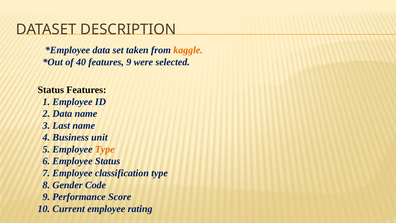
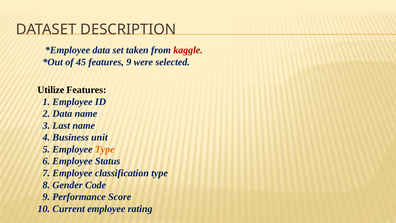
kaggle colour: orange -> red (188, 50)
40: 40 -> 45 (81, 62)
Status: Status -> Utilize (51, 90)
